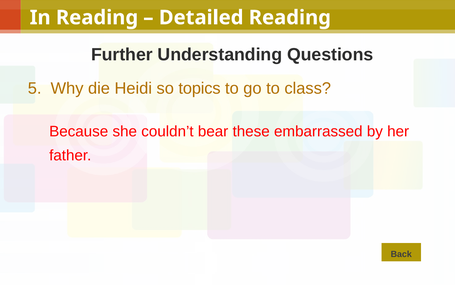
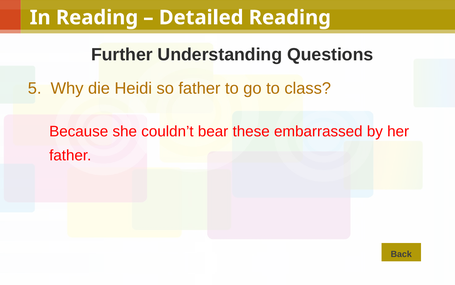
so topics: topics -> father (199, 88)
